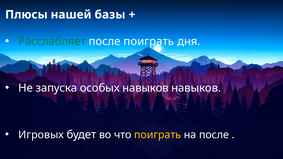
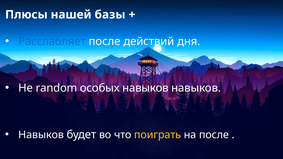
Расслабляет colour: green -> blue (52, 41)
после поиграть: поиграть -> действий (149, 41)
запуска: запуска -> random (56, 88)
Игровых: Игровых -> Навыков (41, 135)
